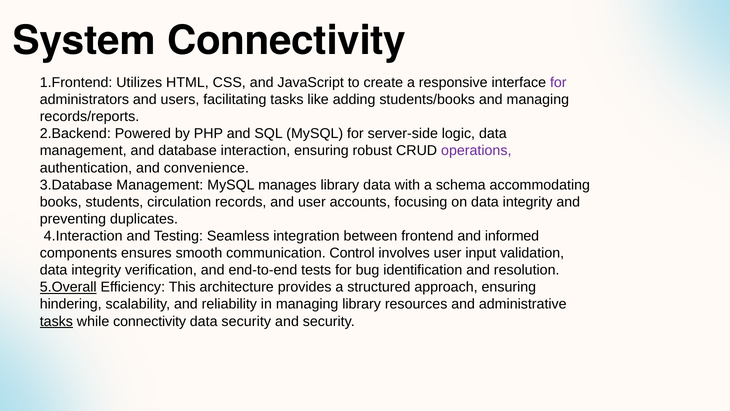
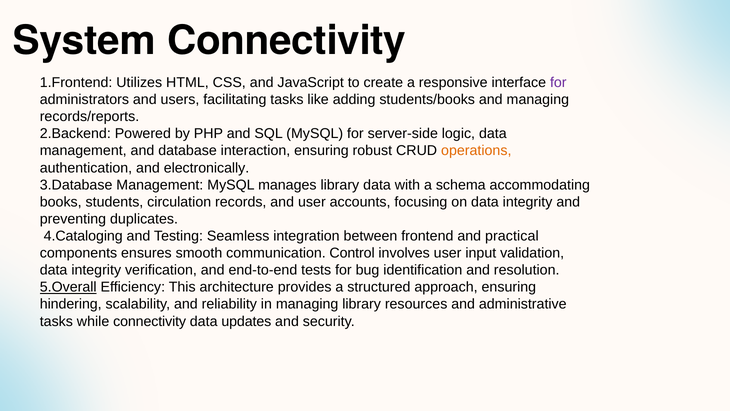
operations colour: purple -> orange (476, 151)
convenience: convenience -> electronically (206, 168)
4.Interaction: 4.Interaction -> 4.Cataloging (83, 236)
informed: informed -> practical (512, 236)
tasks underline: present -> none (56, 321)
data security: security -> updates (246, 321)
